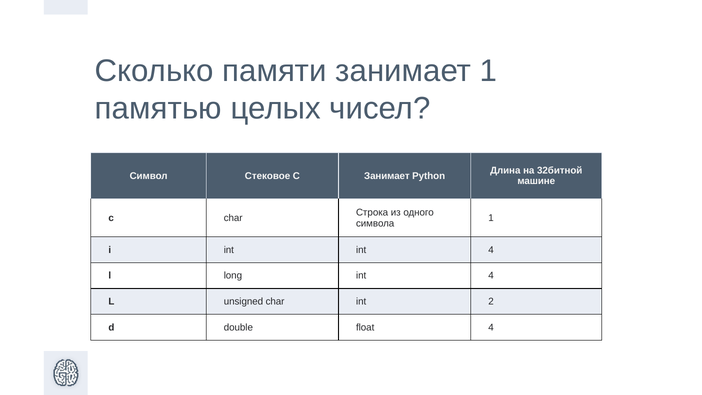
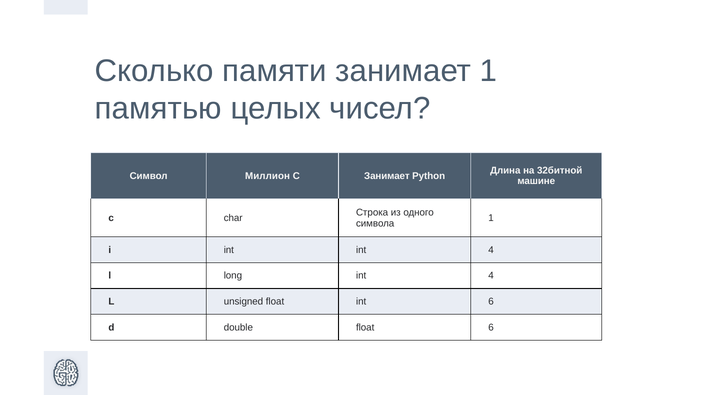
Стековое: Стековое -> Миллион (267, 176)
unsigned char: char -> float (275, 301)
int 2: 2 -> 6 (491, 301)
float 4: 4 -> 6 (491, 327)
